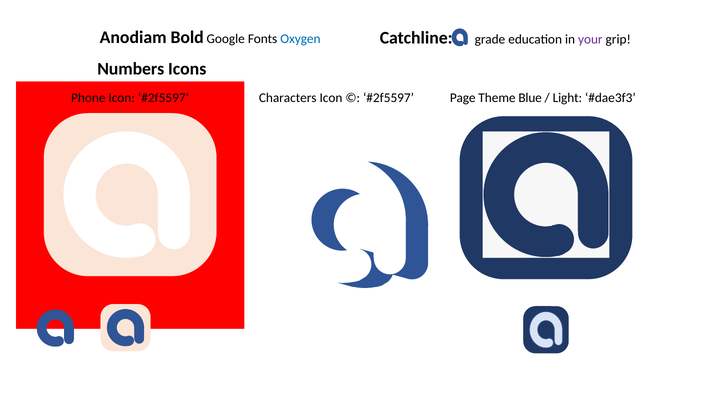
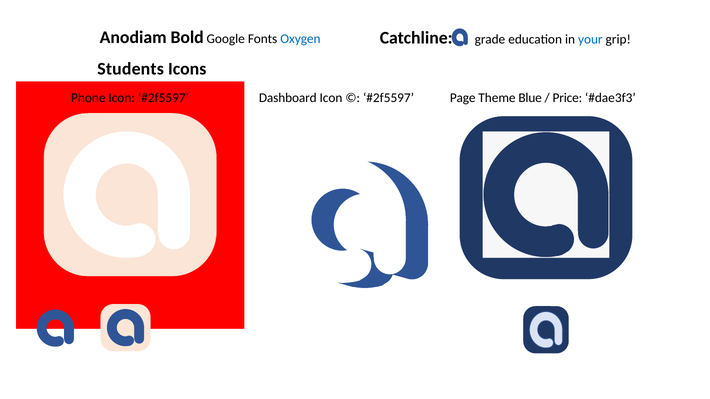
your colour: purple -> blue (590, 39)
Numbers: Numbers -> Students (131, 69)
Characters: Characters -> Dashboard (288, 98)
Light: Light -> Price (567, 98)
